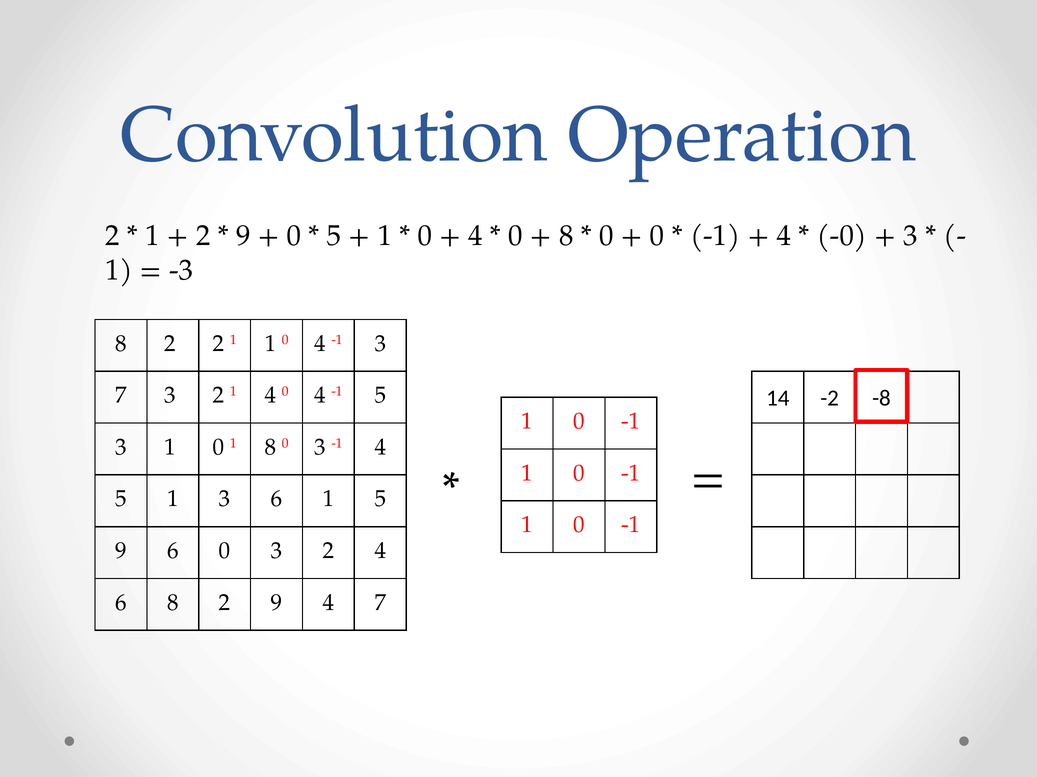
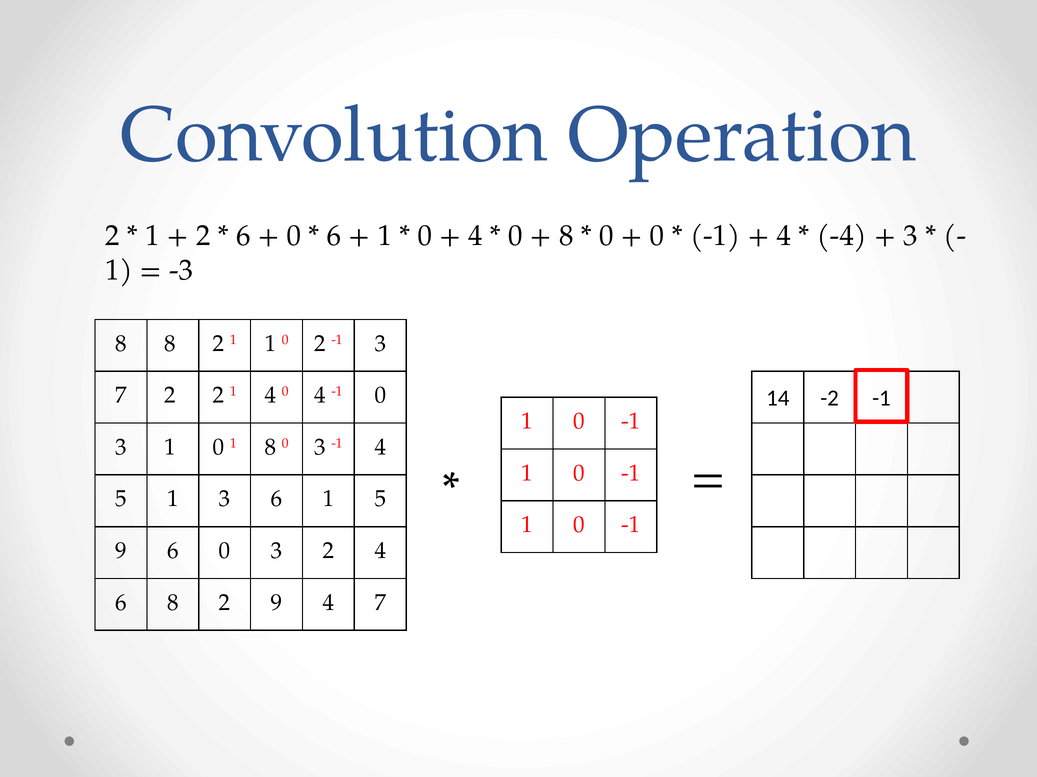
9: 9 -> 6 (243, 236)
5: 5 -> 6 (334, 236)
-0: -0 -> -4 (842, 236)
2: 2 -> 8 (170, 344)
1 0 4: 4 -> 2 (320, 344)
-2 -8: -8 -> -1 (881, 398)
7 3: 3 -> 2 (170, 396)
-1 5: 5 -> 0 (380, 396)
